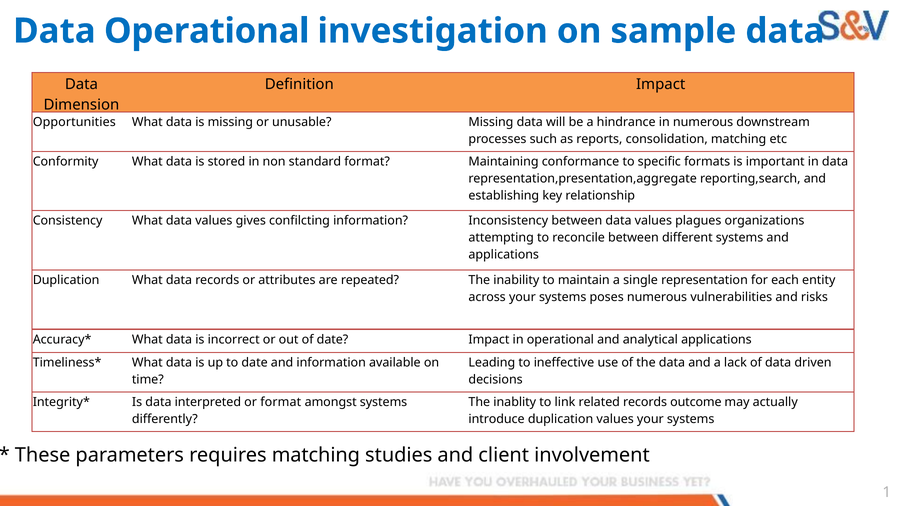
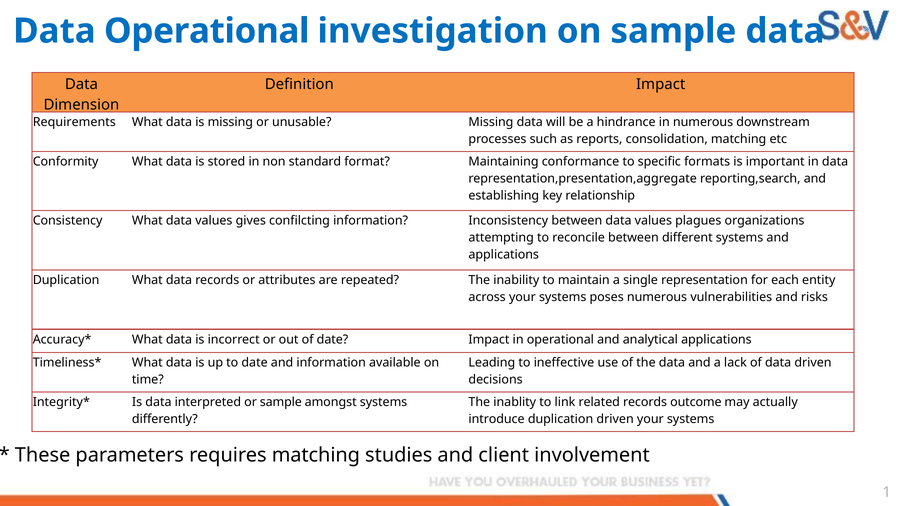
Opportunities: Opportunities -> Requirements (74, 122)
or format: format -> sample (281, 402)
duplication values: values -> driven (615, 419)
